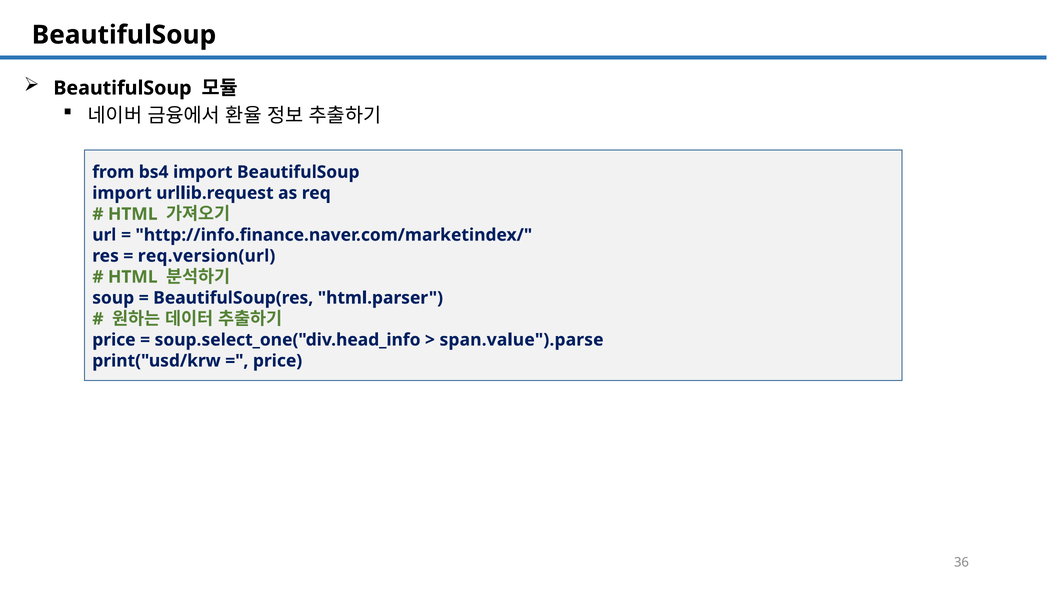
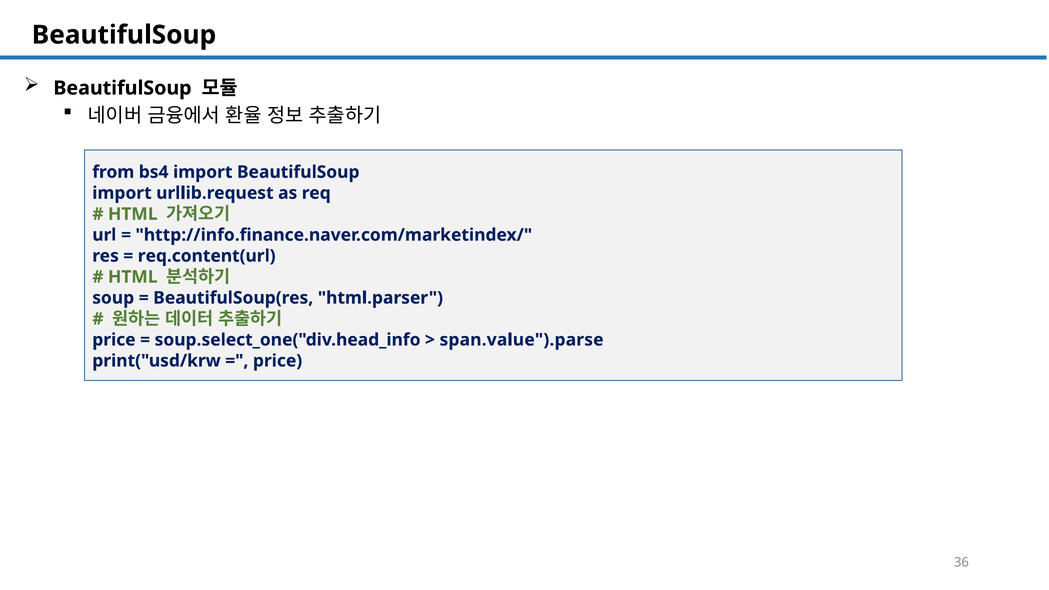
req.version(url: req.version(url -> req.content(url (207, 256)
